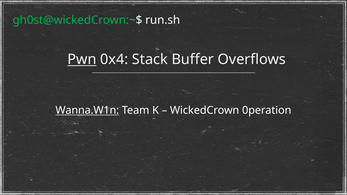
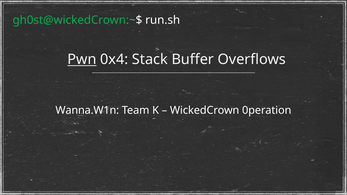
Wanna.W1n underline: present -> none (87, 110)
